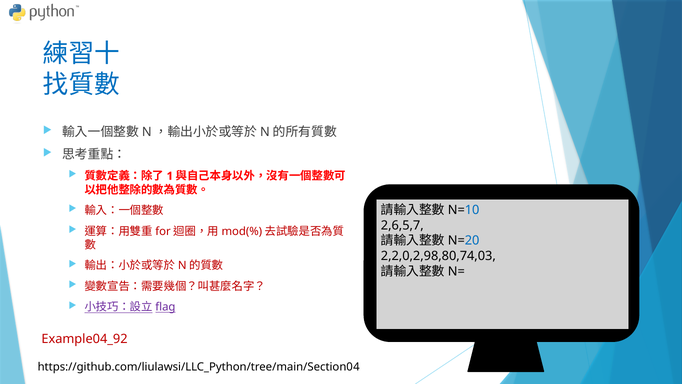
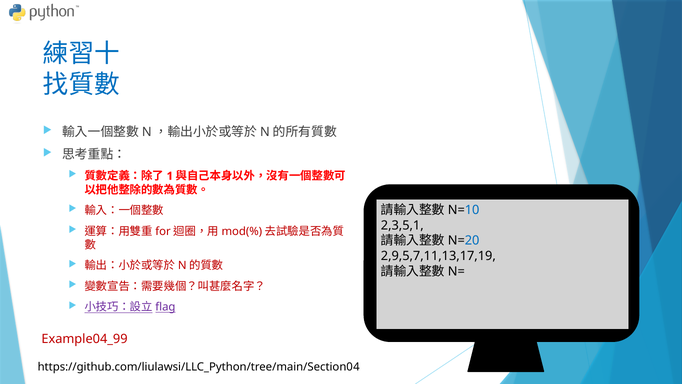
2,6,5,7: 2,6,5,7 -> 2,3,5,1 (402, 225)
2,2,0,2,98,80,74,03: 2,2,0,2,98,80,74,03 -> 2,9,5,7,11,13,17,19 (438, 256)
Example04_92: Example04_92 -> Example04_99 (85, 339)
